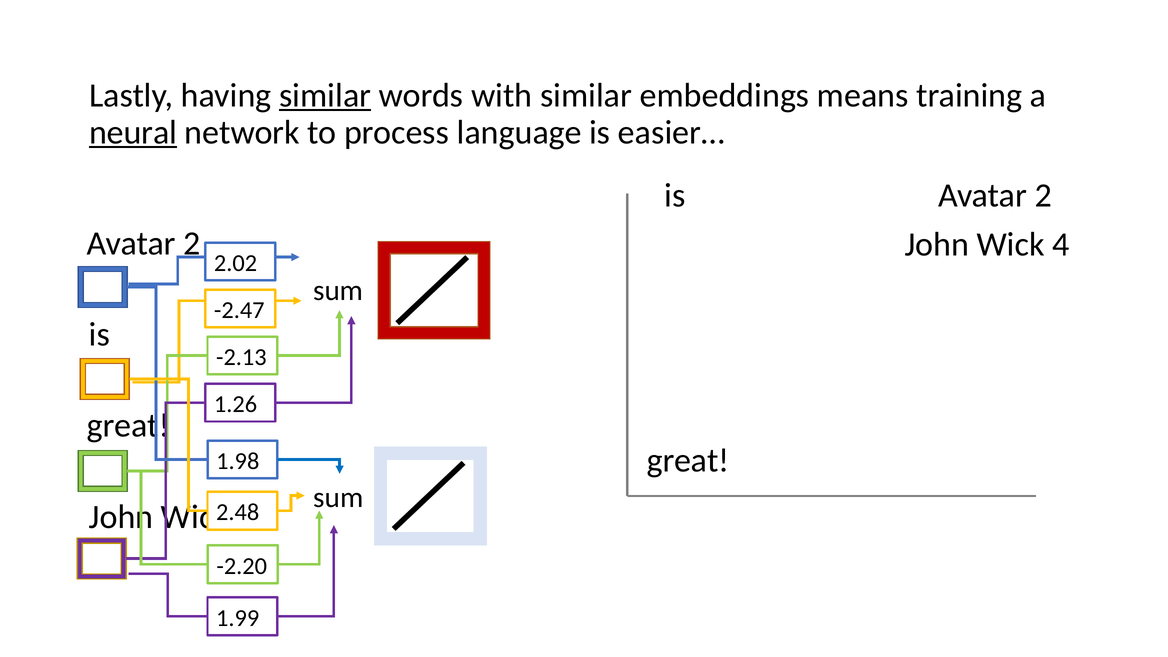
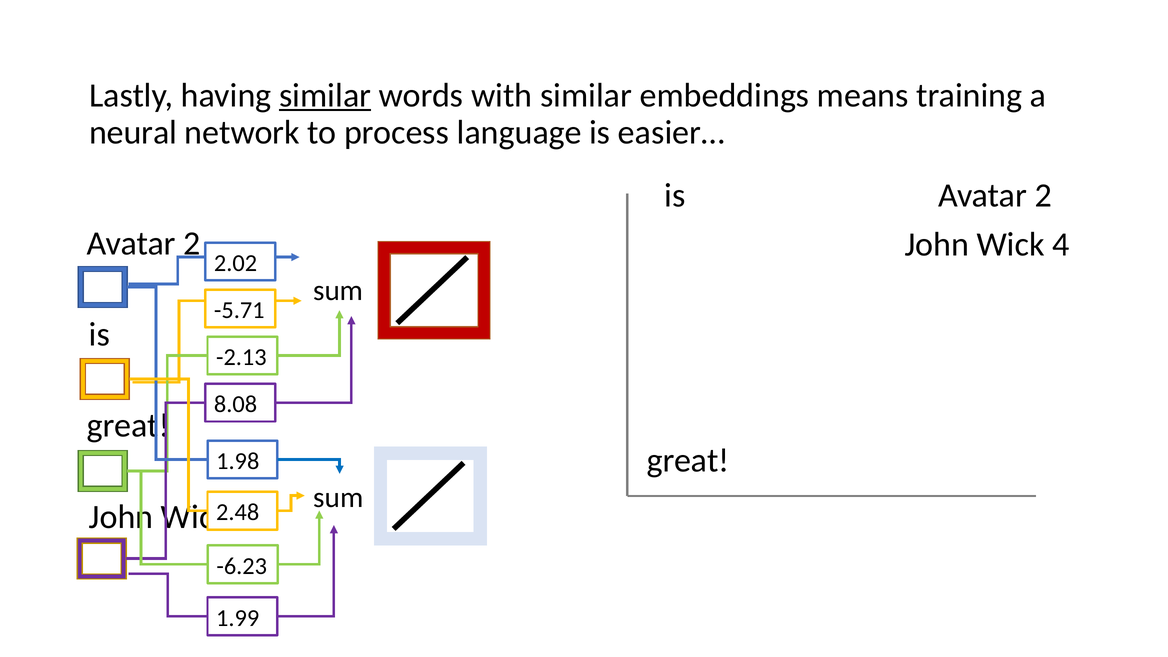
neural underline: present -> none (133, 132)
-2.47: -2.47 -> -5.71 (239, 310)
1.26: 1.26 -> 8.08 (236, 404)
-2.20: -2.20 -> -6.23 (242, 566)
